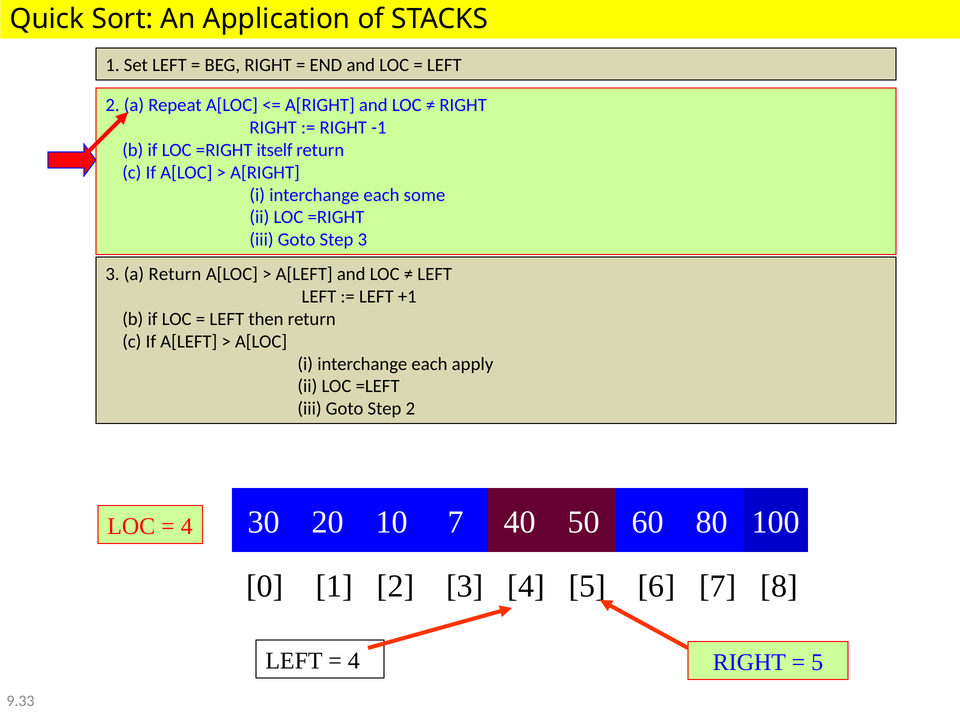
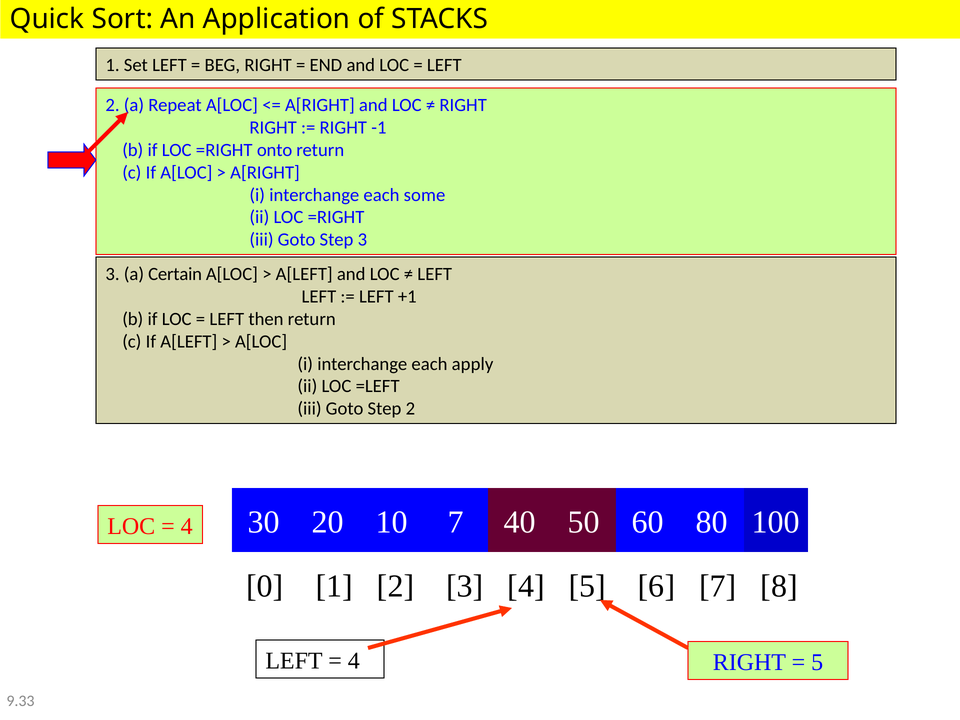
itself: itself -> onto (275, 150)
a Return: Return -> Certain (175, 274)
